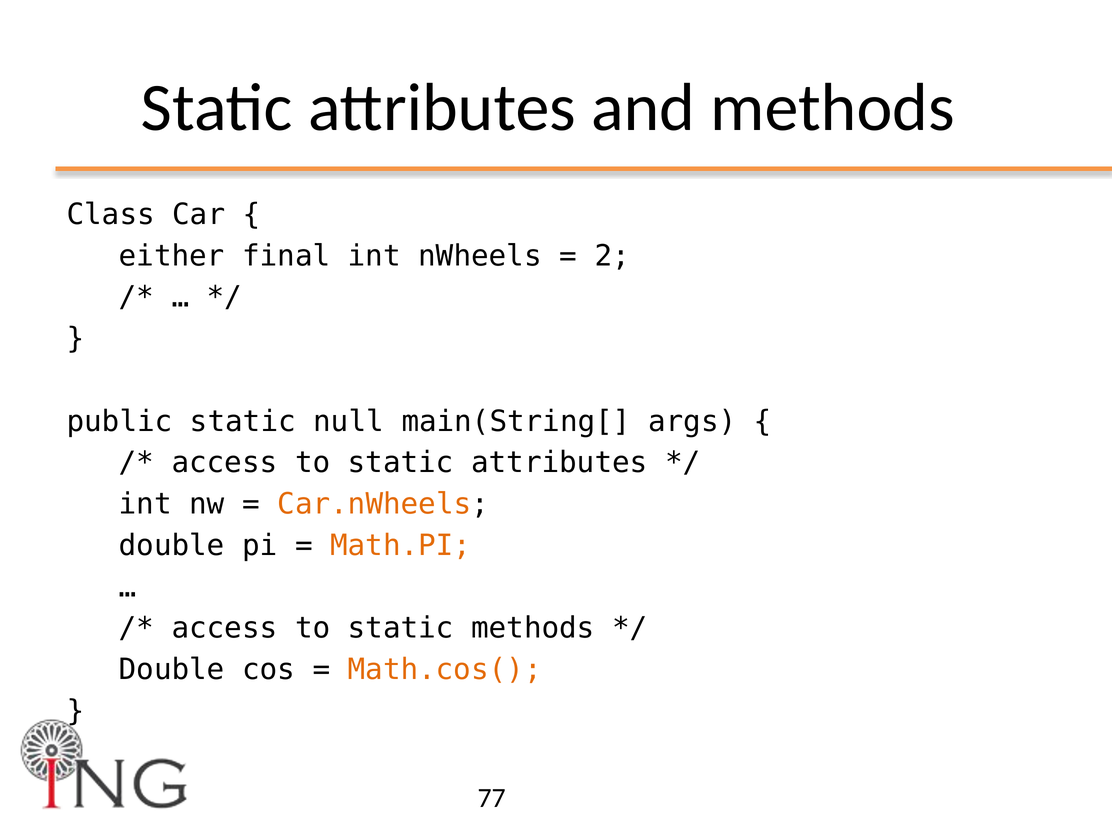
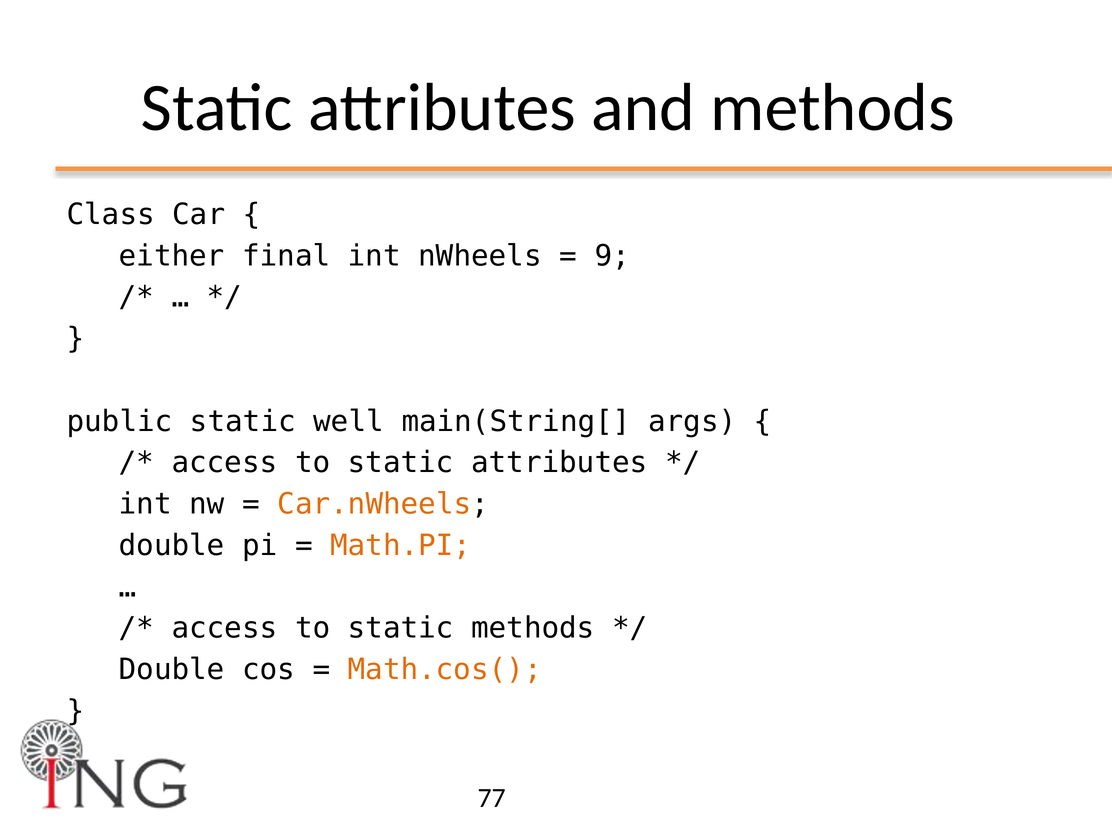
2: 2 -> 9 (612, 256)
null: null -> well (349, 421)
